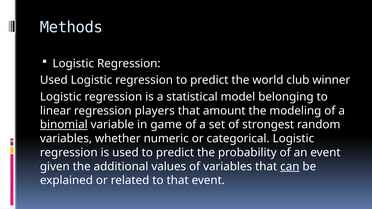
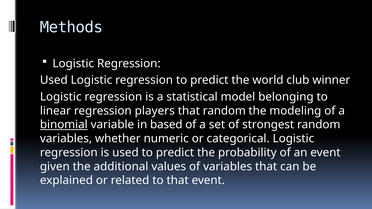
that amount: amount -> random (224, 111)
game: game -> based (166, 125)
can underline: present -> none (290, 167)
